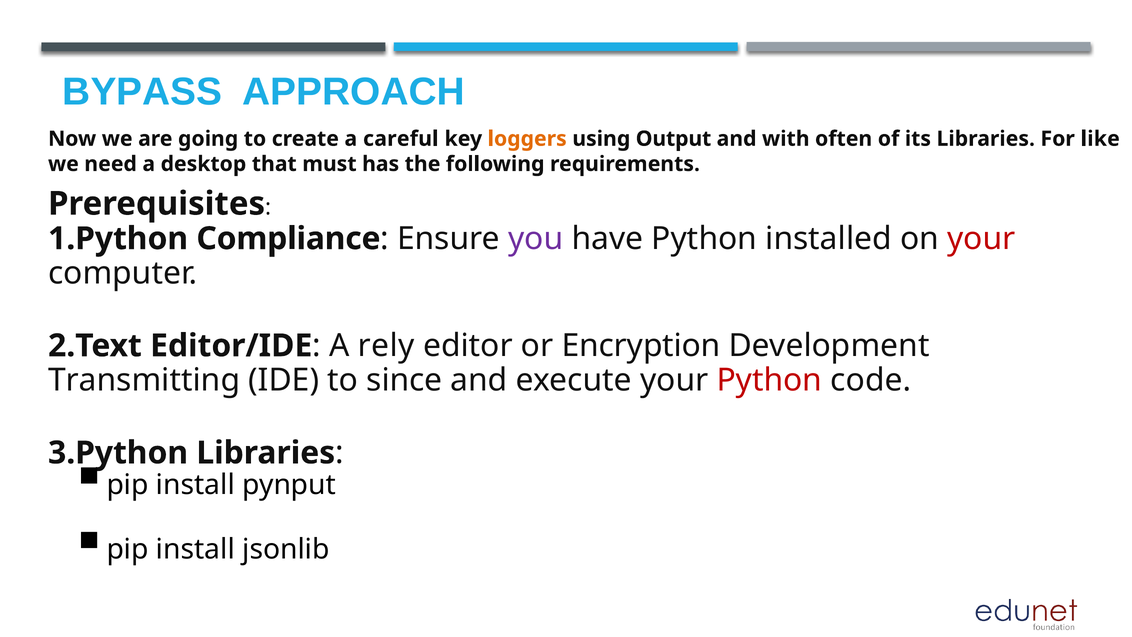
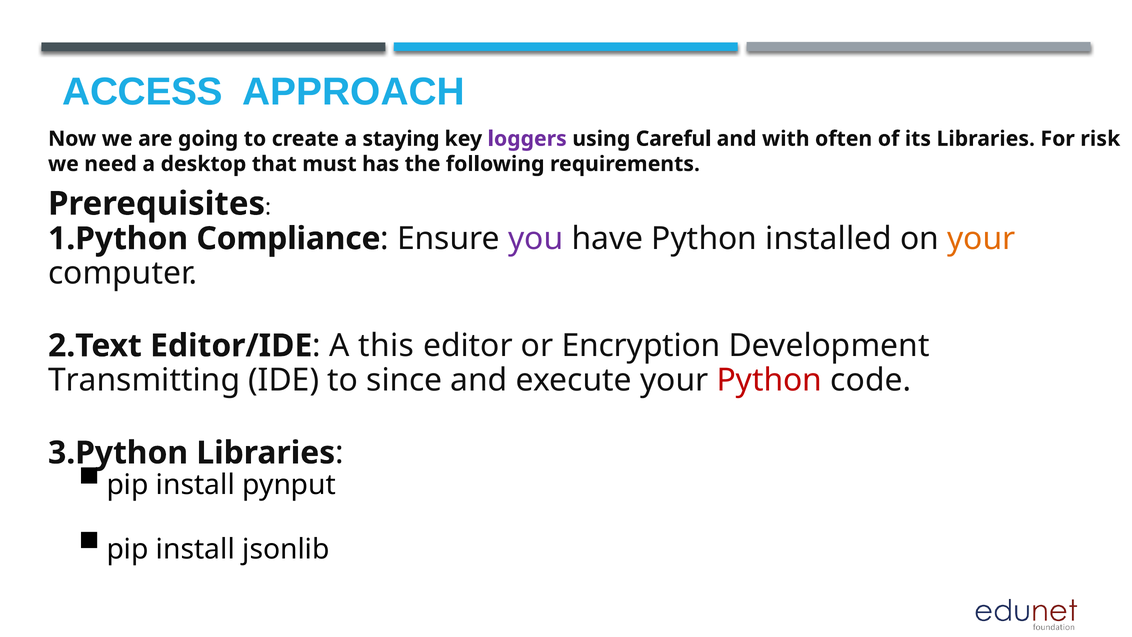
BYPASS: BYPASS -> ACCESS (143, 92)
careful: careful -> staying (401, 139)
loggers colour: orange -> purple (527, 139)
Output: Output -> Careful (674, 139)
like: like -> risk (1100, 139)
your colour: red -> orange (981, 239)
rely: rely -> this (386, 346)
